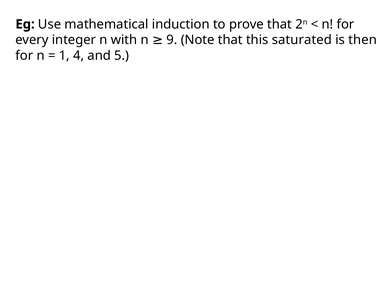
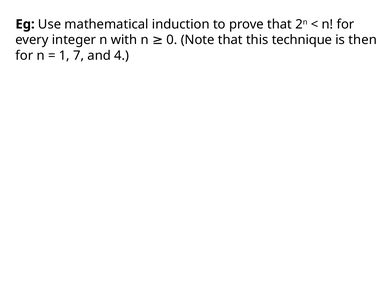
9: 9 -> 0 (172, 40)
saturated: saturated -> technique (302, 40)
4: 4 -> 7 (79, 56)
5: 5 -> 4 (122, 56)
